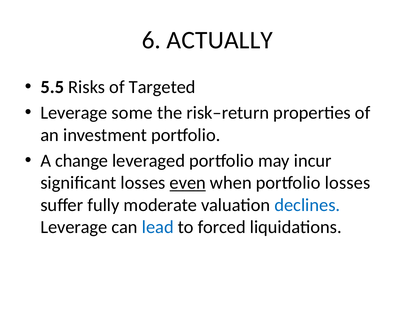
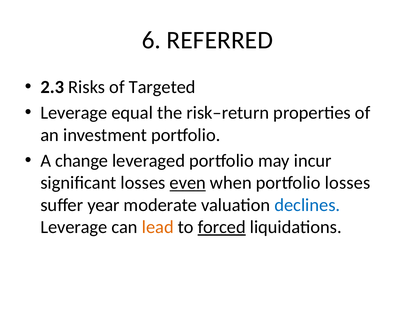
ACTUALLY: ACTUALLY -> REFERRED (220, 40)
5.5: 5.5 -> 2.3 (52, 87)
some: some -> equal (132, 113)
fully: fully -> year (104, 205)
lead colour: blue -> orange (158, 227)
forced underline: none -> present (222, 227)
